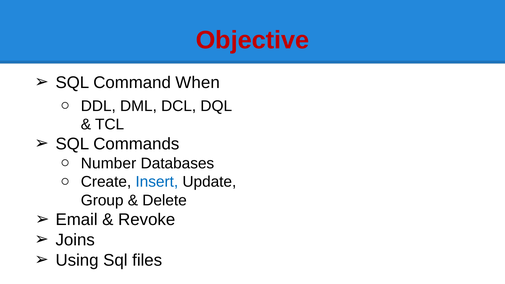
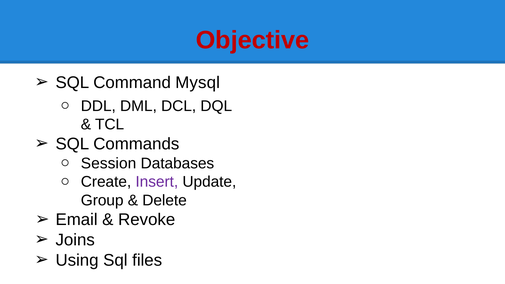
When: When -> Mysql (198, 83)
Number: Number -> Session (109, 163)
Insert colour: blue -> purple (157, 182)
